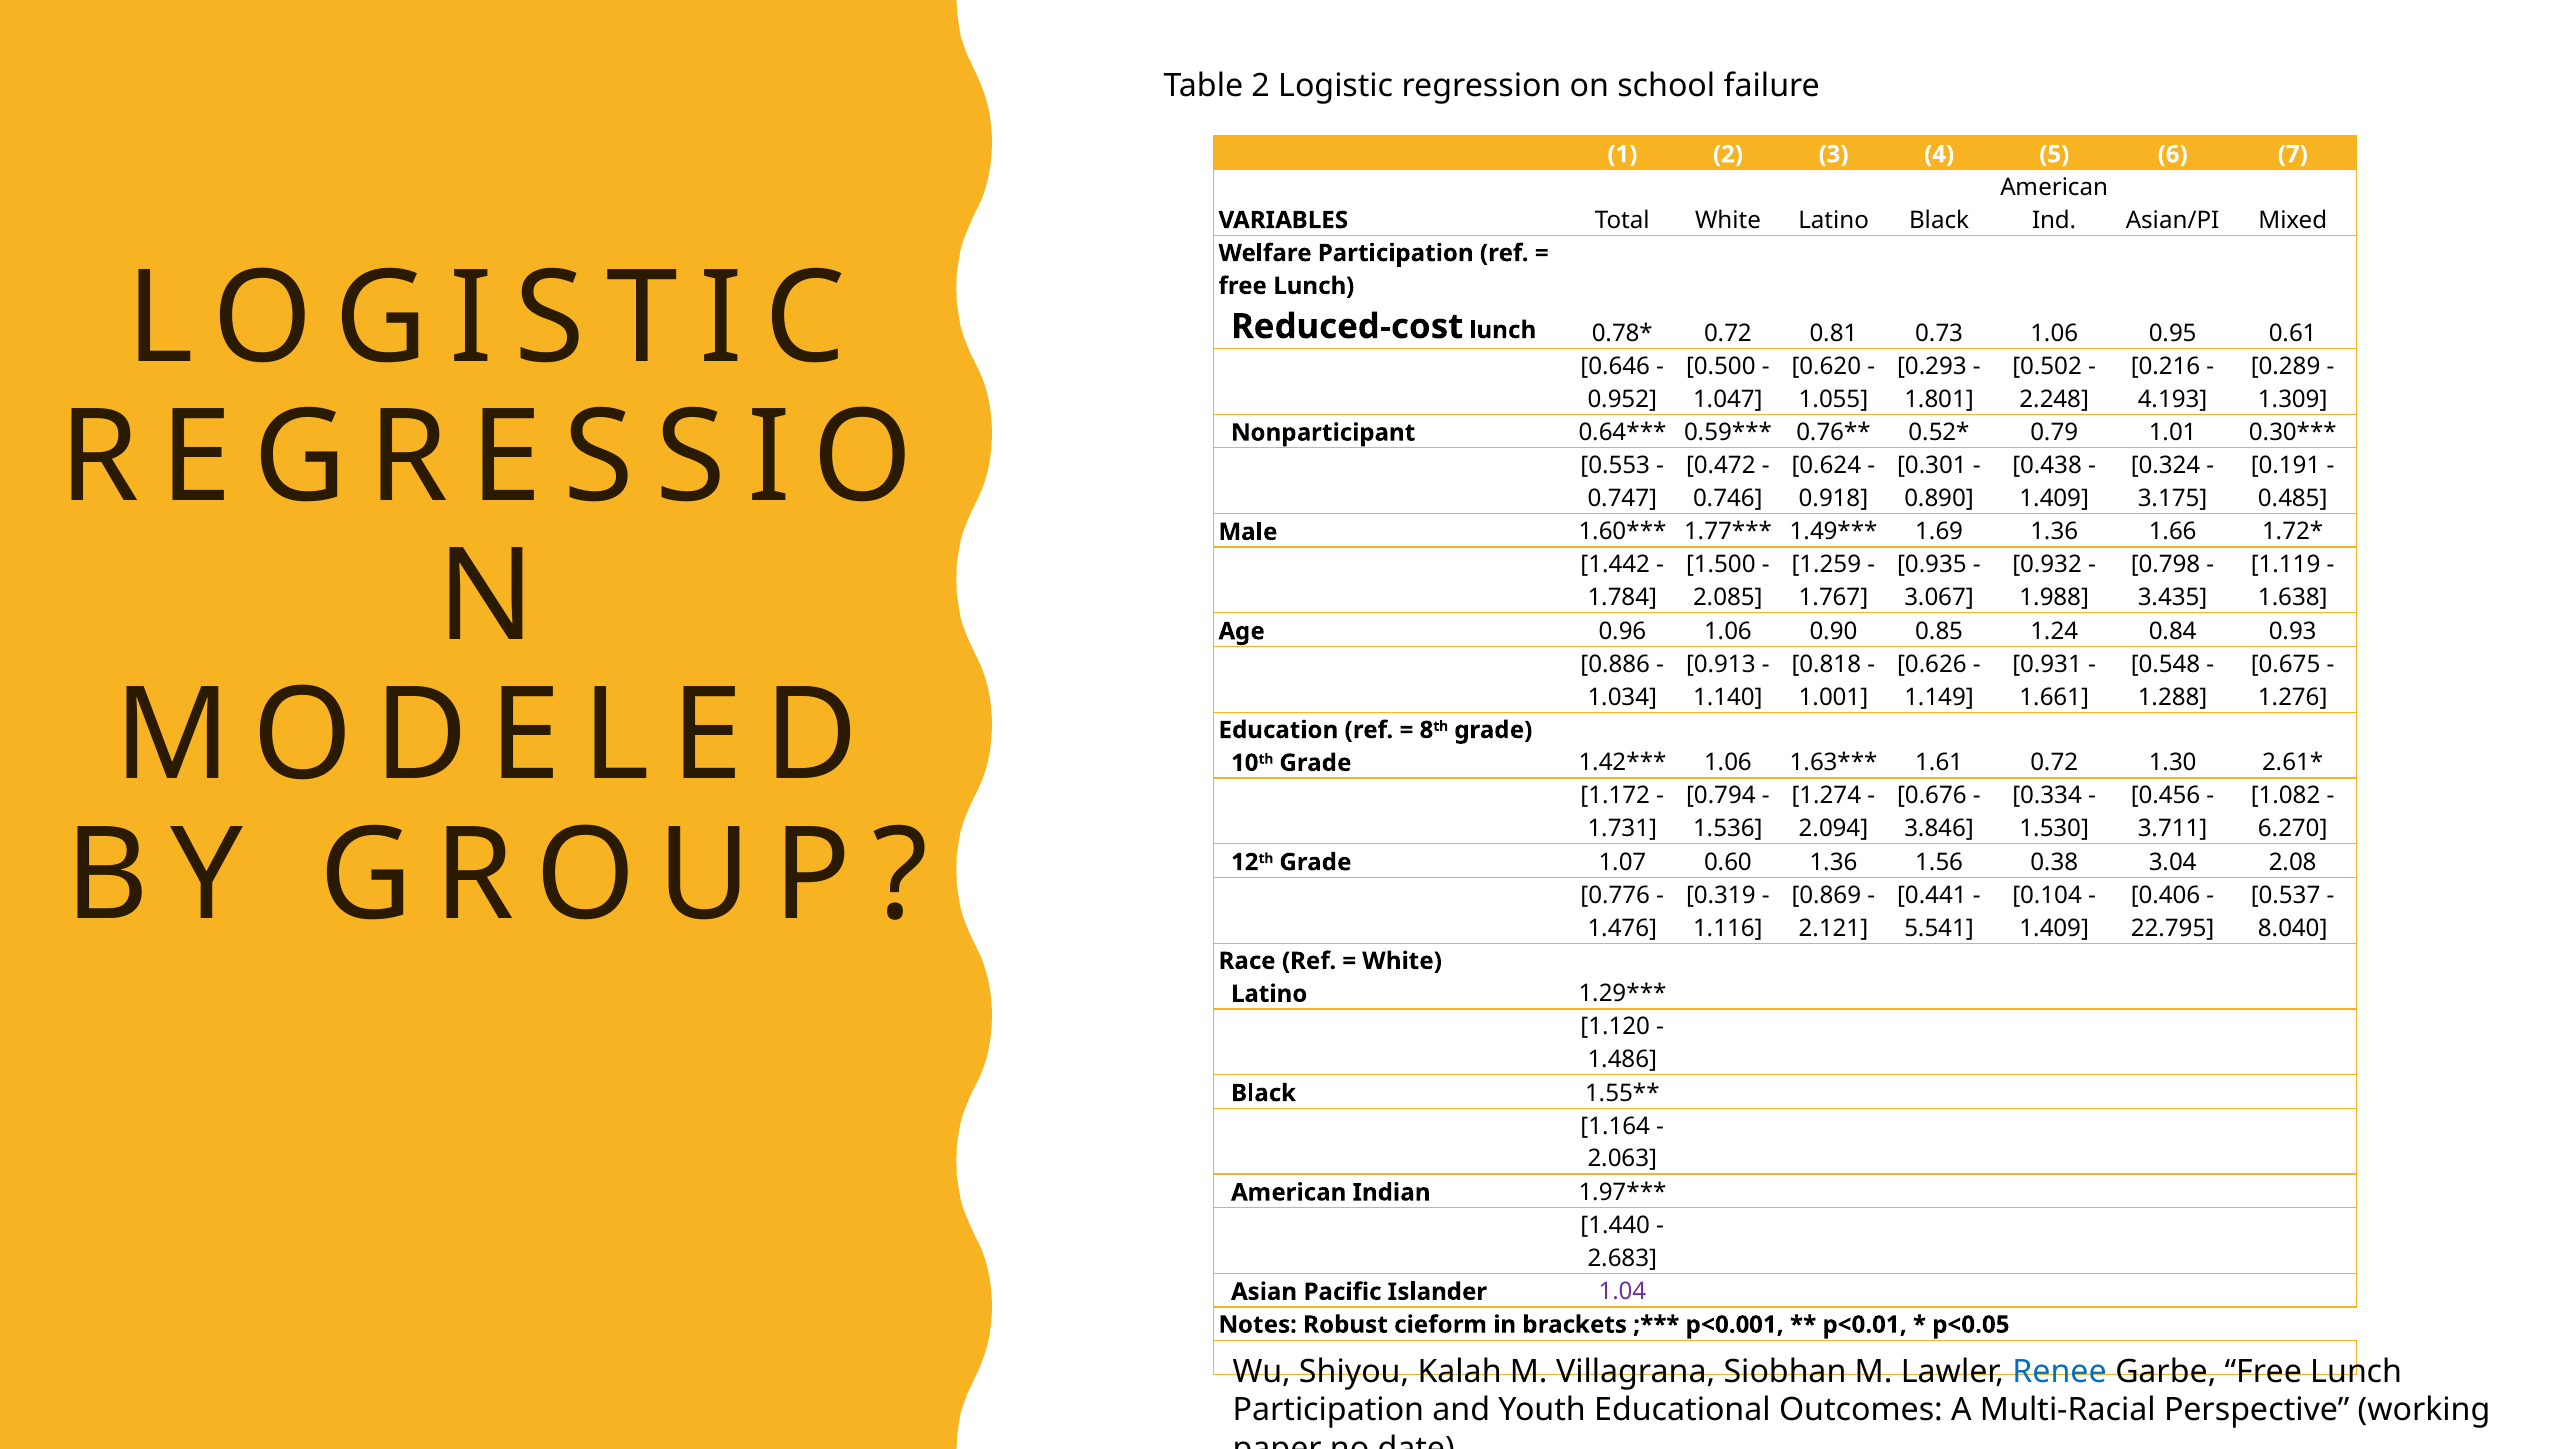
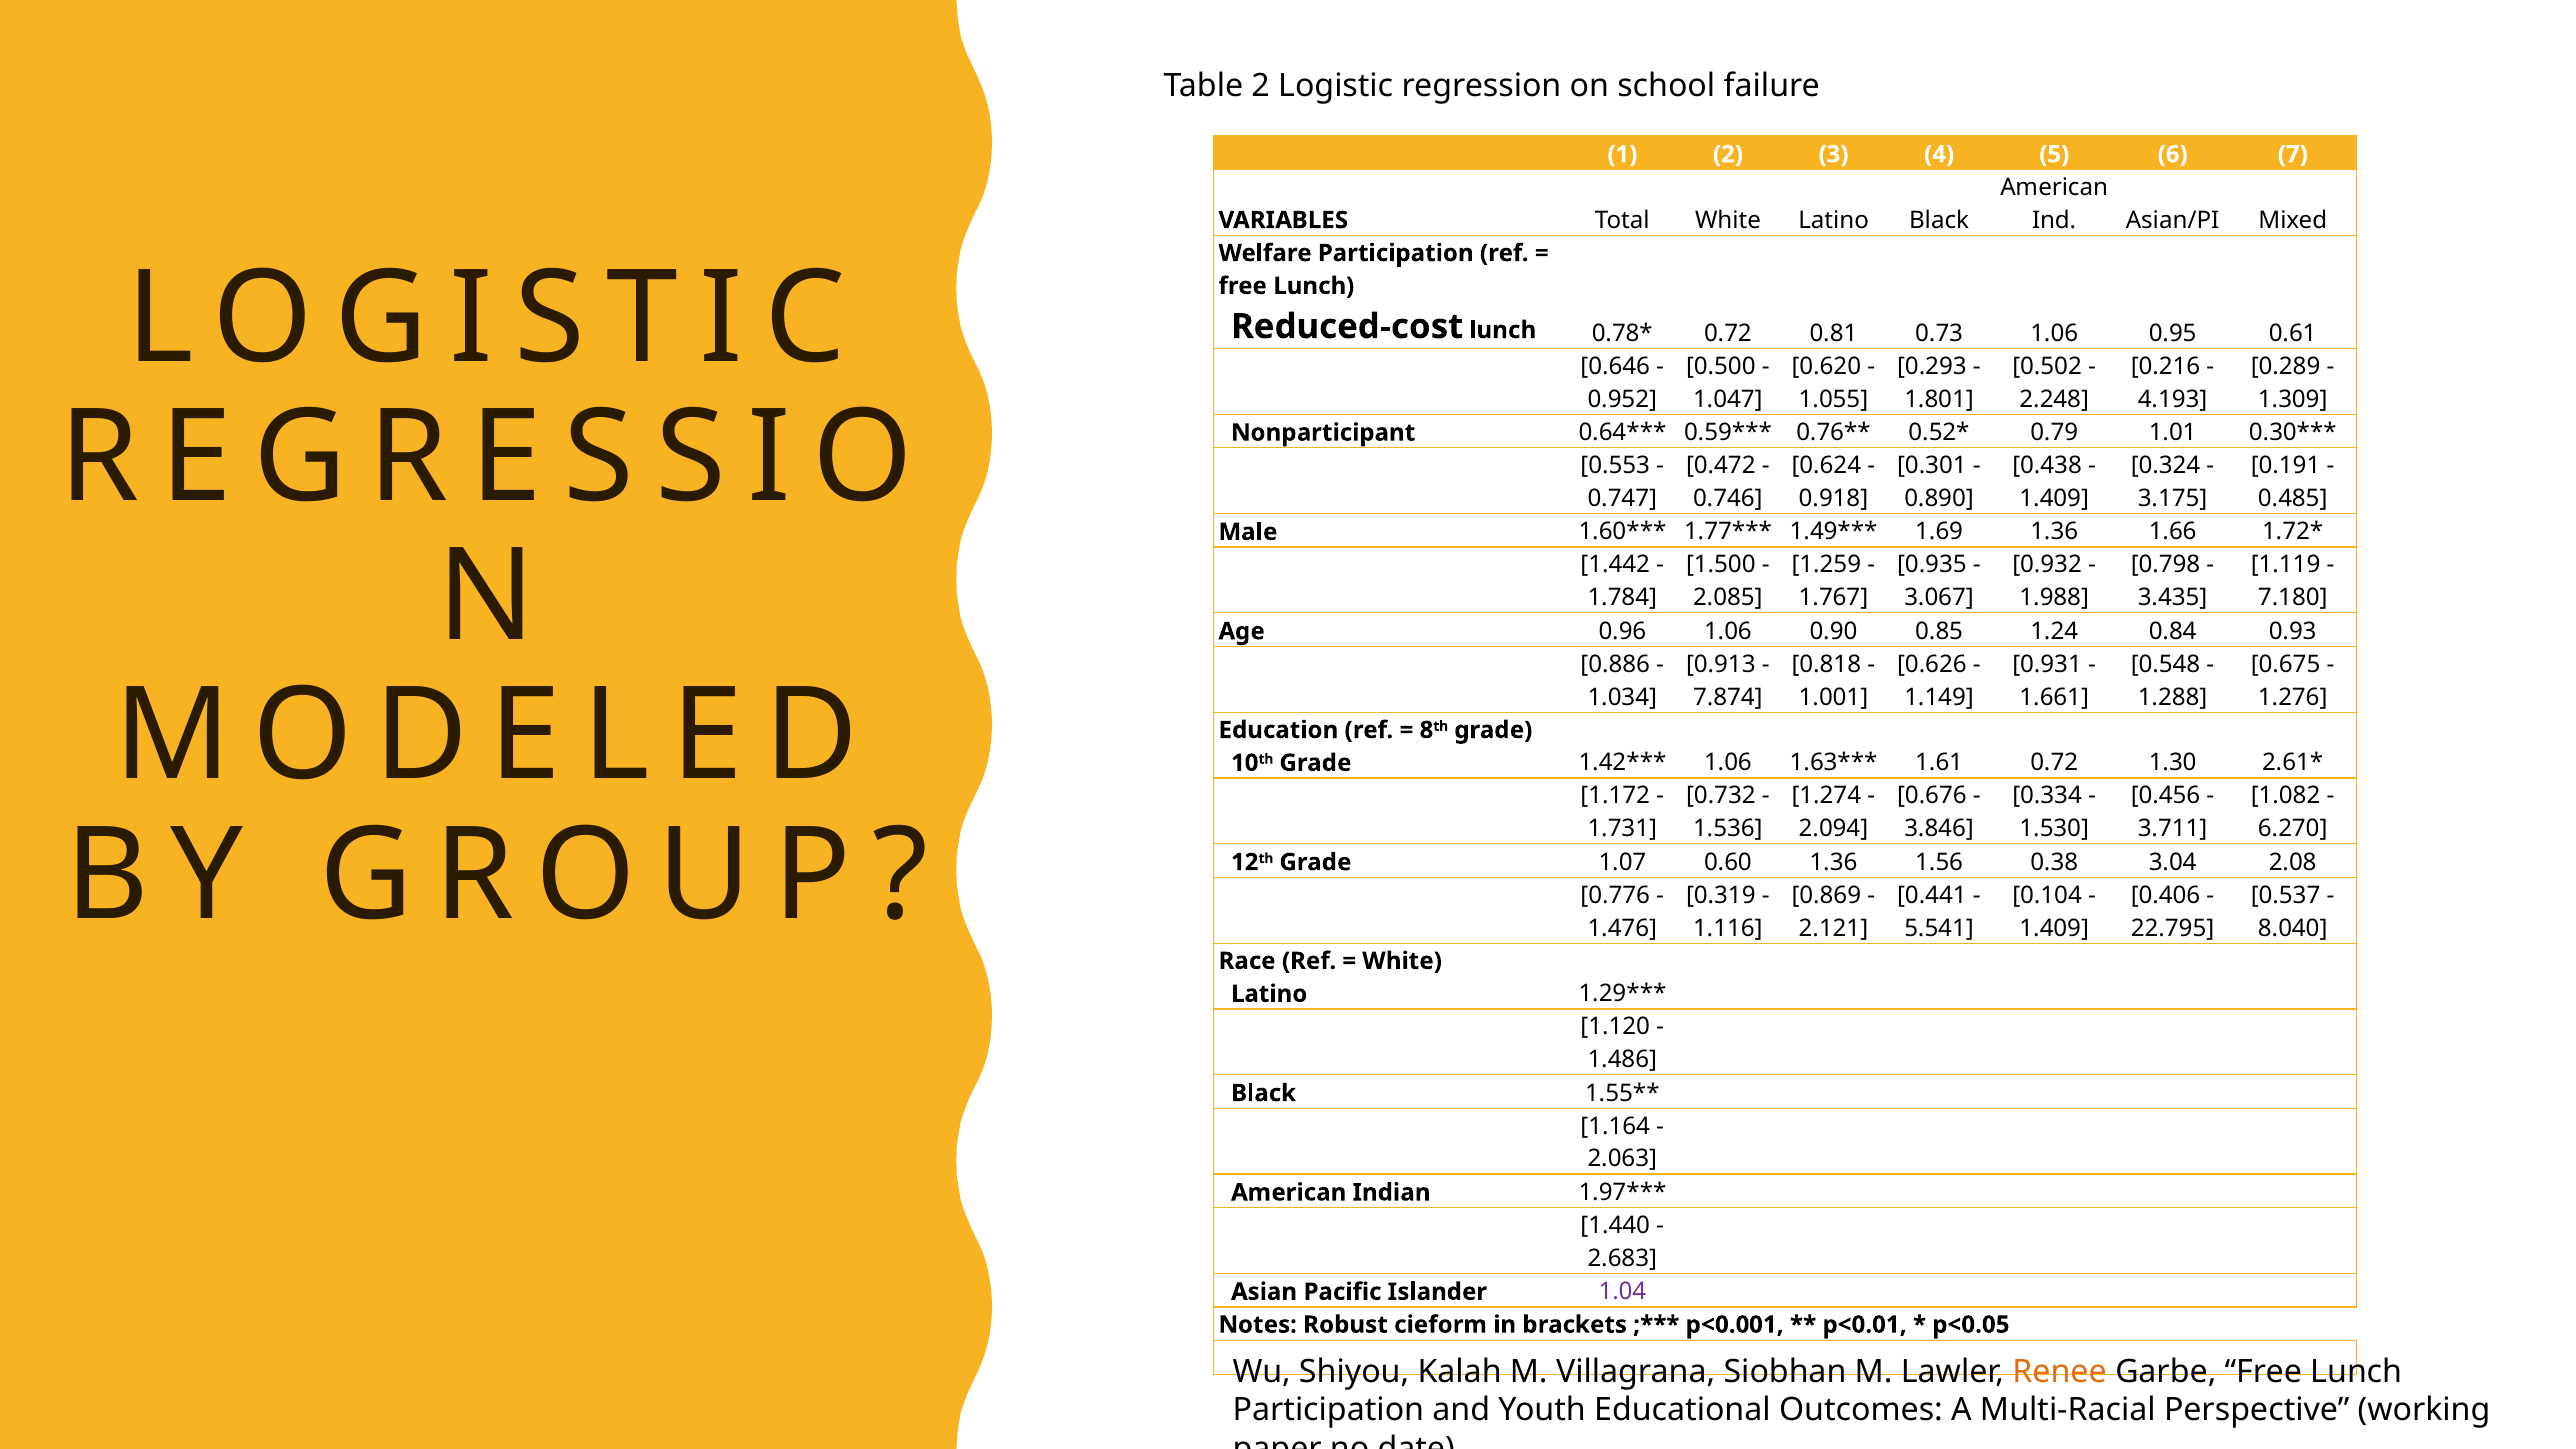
1.638: 1.638 -> 7.180 (2293, 598)
1.140: 1.140 -> 7.874 (1728, 697)
0.794: 0.794 -> 0.732 (1721, 796)
Renee colour: blue -> orange (2060, 1372)
